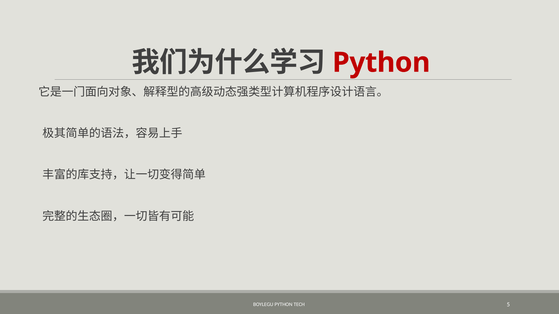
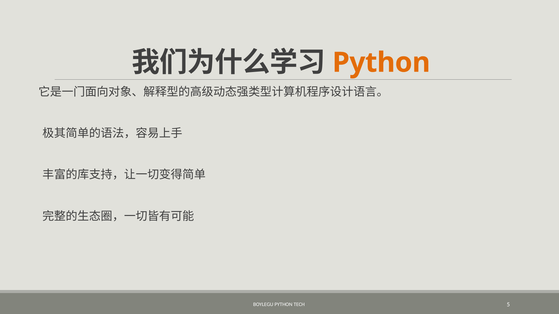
Python colour: red -> orange (381, 63)
